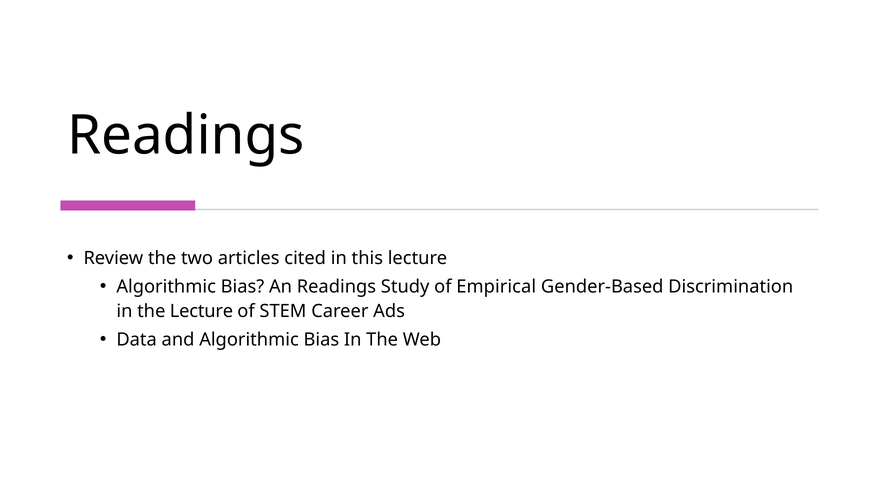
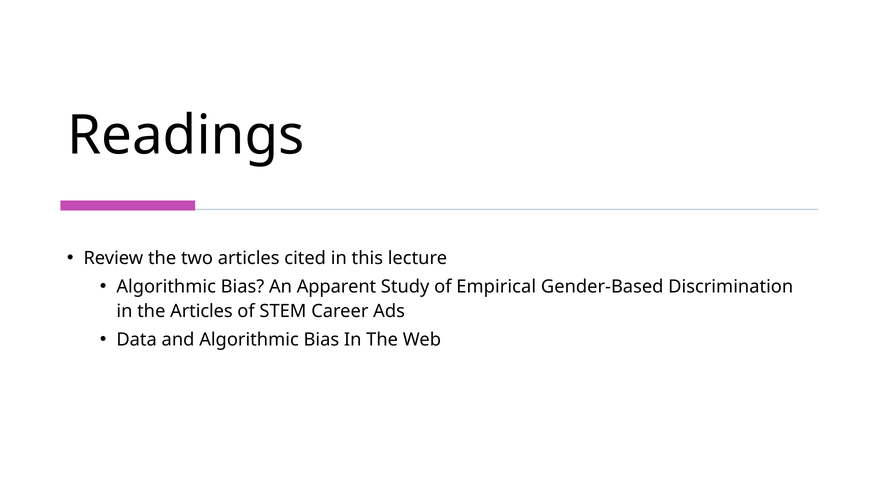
An Readings: Readings -> Apparent (337, 286)
the Lecture: Lecture -> Articles (201, 311)
